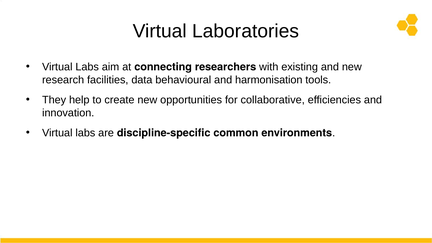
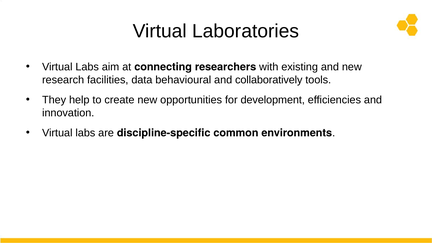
harmonisation: harmonisation -> collaboratively (269, 80)
collaborative: collaborative -> development (273, 100)
